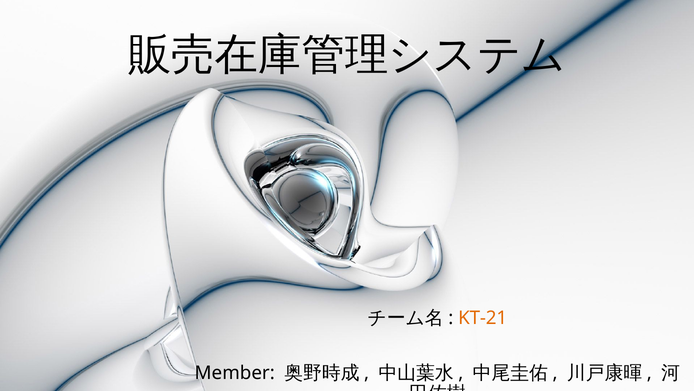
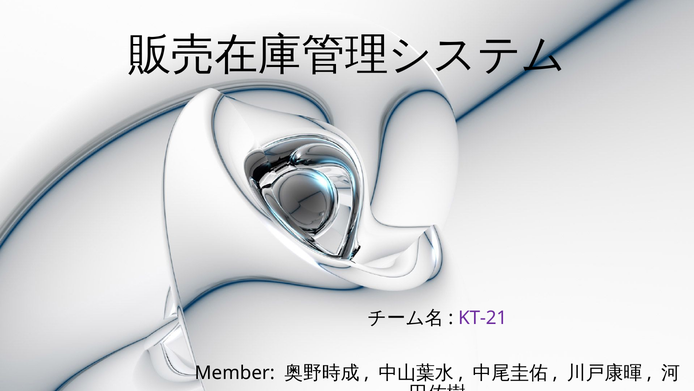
KT-21 colour: orange -> purple (483, 317)
